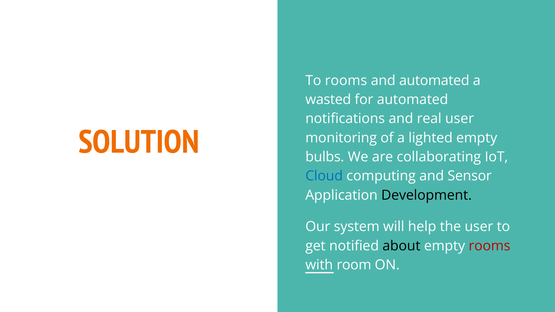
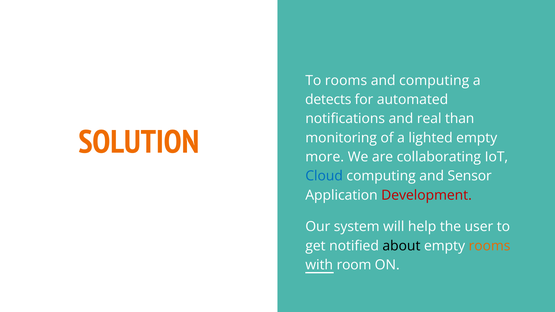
and automated: automated -> computing (434, 80)
wasted: wasted -> detects (328, 100)
real user: user -> than (460, 119)
bulbs: bulbs -> more (325, 157)
Development colour: black -> red (427, 195)
rooms colour: red -> orange (490, 246)
